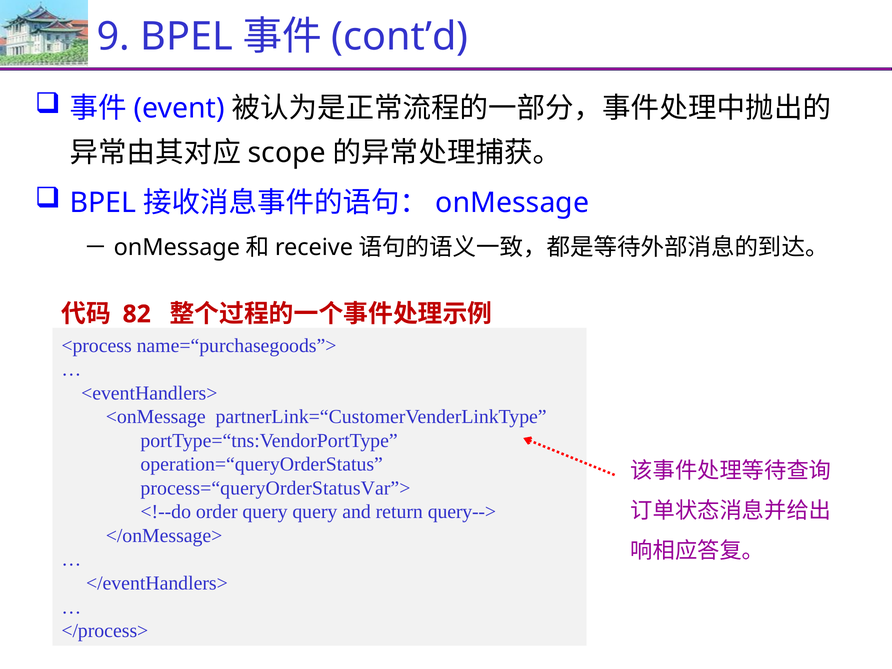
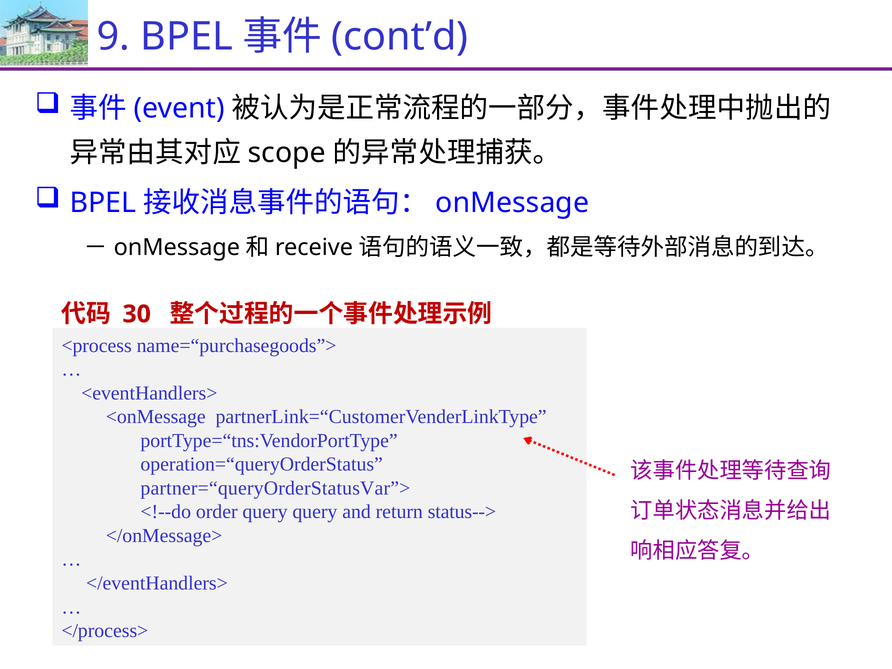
82: 82 -> 30 (137, 314)
process=“queryOrderStatusVar”>: process=“queryOrderStatusVar”> -> partner=“queryOrderStatusVar”> (275, 488)
query-->: query--> -> status--> (462, 512)
